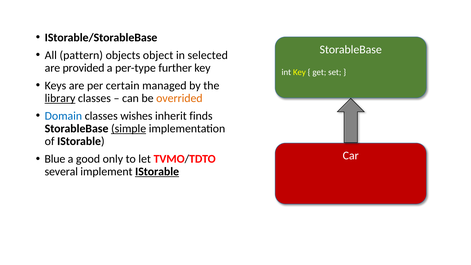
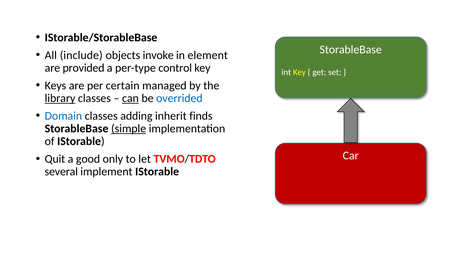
pattern: pattern -> include (81, 55)
object: object -> invoke (158, 55)
selected: selected -> element (208, 55)
further: further -> control (175, 68)
can underline: none -> present (130, 98)
overrided colour: orange -> blue (179, 98)
wishes: wishes -> adding (136, 116)
Blue: Blue -> Quit (55, 159)
IStorable underline: present -> none (157, 172)
